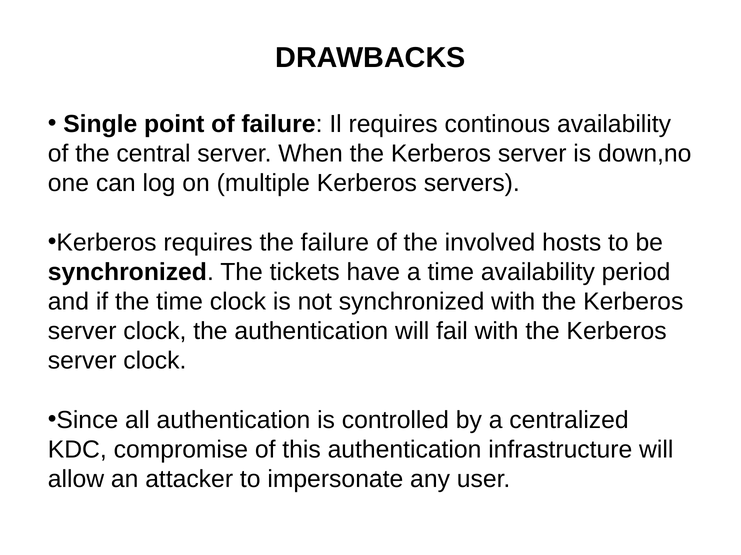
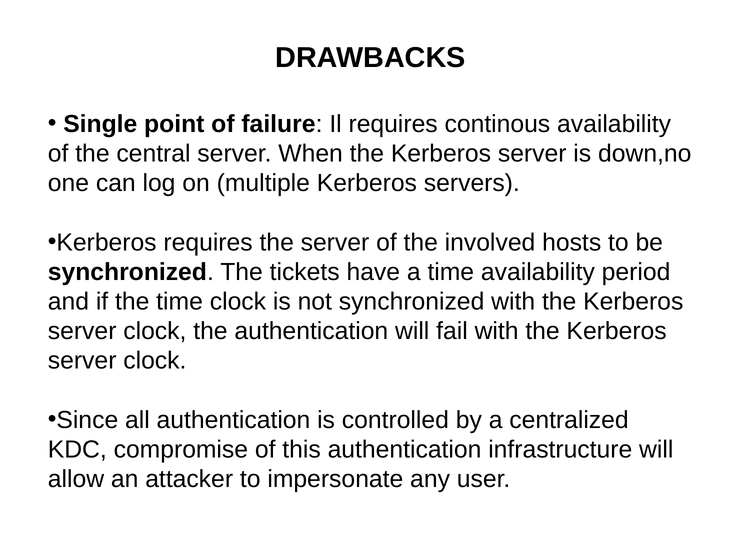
the failure: failure -> server (335, 243)
